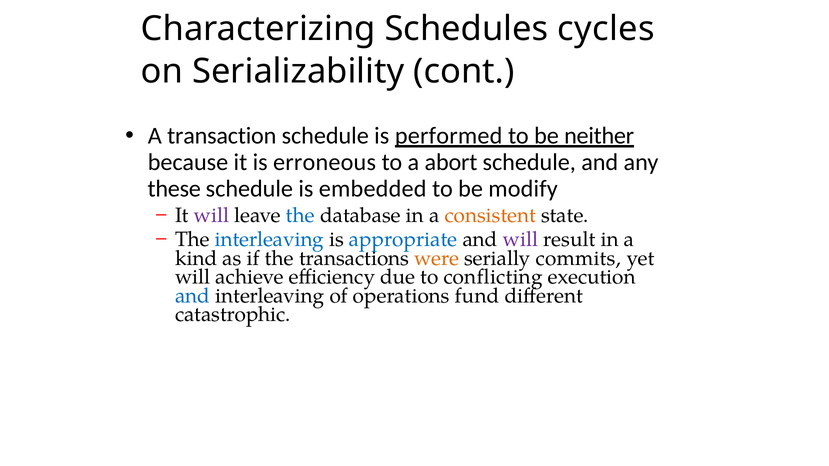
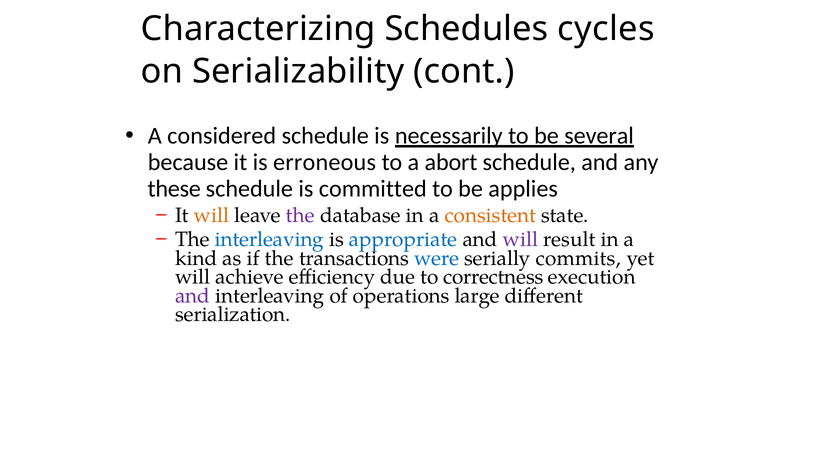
transaction: transaction -> considered (222, 136)
performed: performed -> necessarily (449, 136)
neither: neither -> several (599, 136)
embedded: embedded -> committed (373, 189)
modify: modify -> applies (523, 189)
will colour: purple -> orange (212, 216)
the colour: blue -> purple (300, 216)
were colour: orange -> blue (437, 258)
conflicting: conflicting -> correctness (493, 277)
and colour: blue -> purple (193, 296)
fund: fund -> large (477, 296)
catastrophic: catastrophic -> serialization (233, 315)
